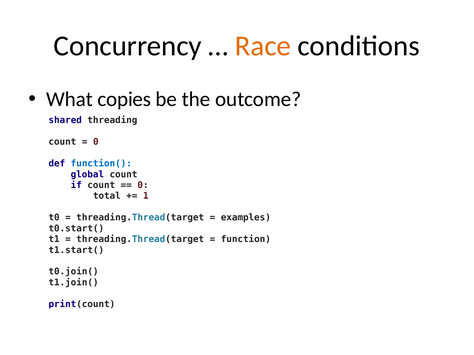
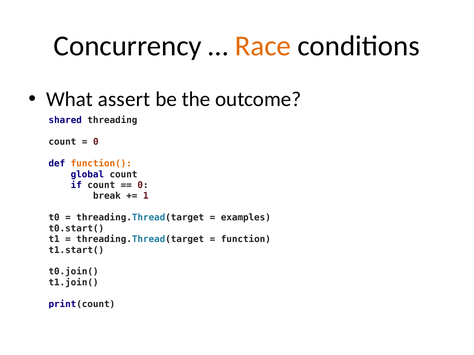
copies: copies -> assert (124, 99)
function( colour: blue -> orange (101, 164)
total: total -> break (107, 196)
